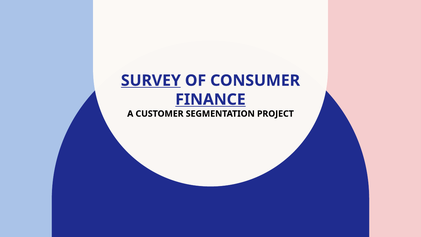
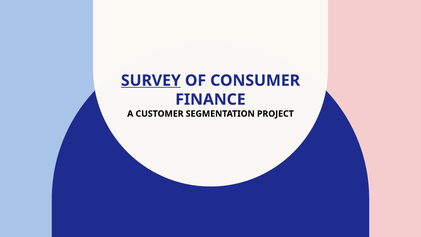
FINANCE underline: present -> none (210, 99)
